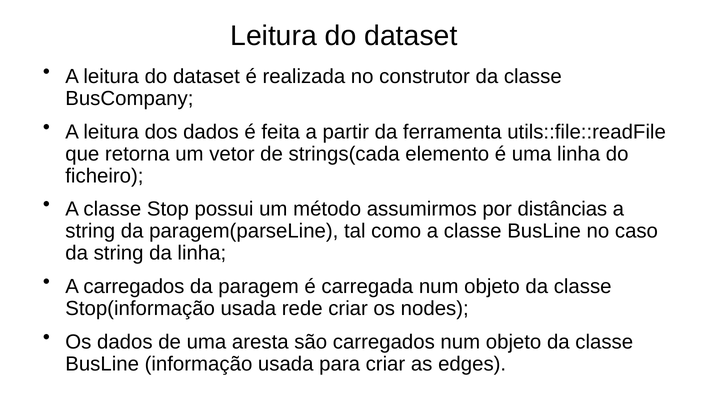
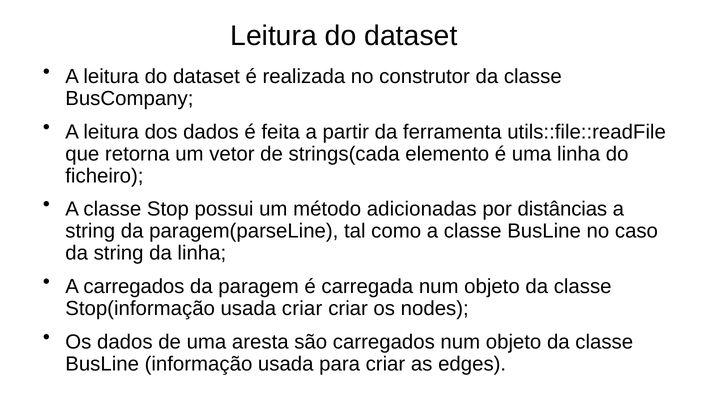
assumirmos: assumirmos -> adicionadas (422, 209)
usada rede: rede -> criar (302, 309)
